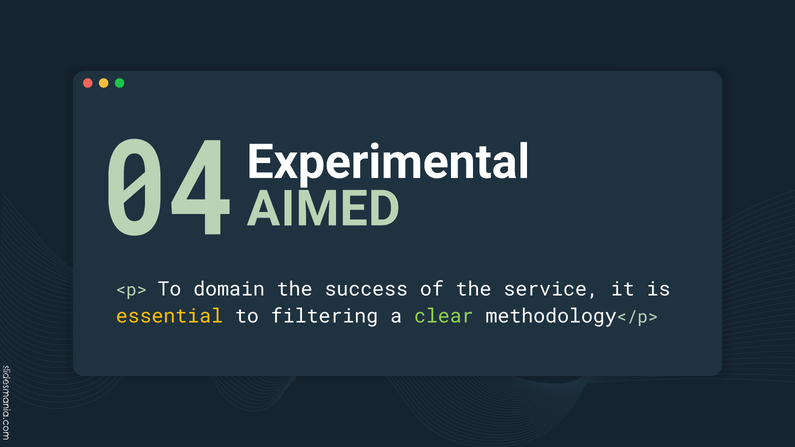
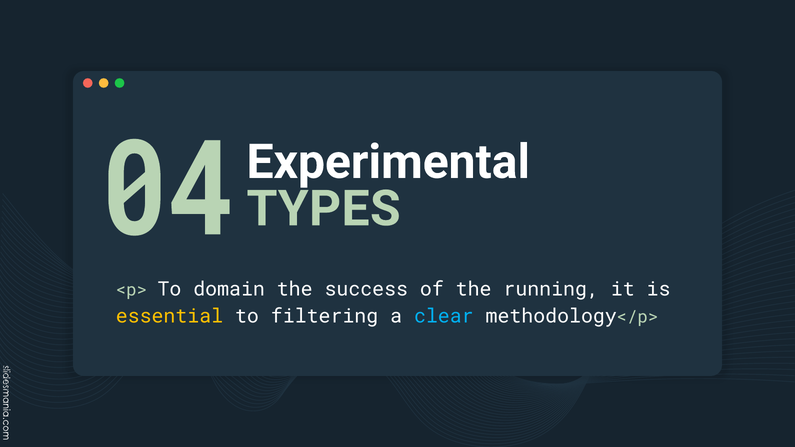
AIMED: AIMED -> TYPES (324, 209)
service: service -> running (551, 289)
clear colour: light green -> light blue (444, 317)
